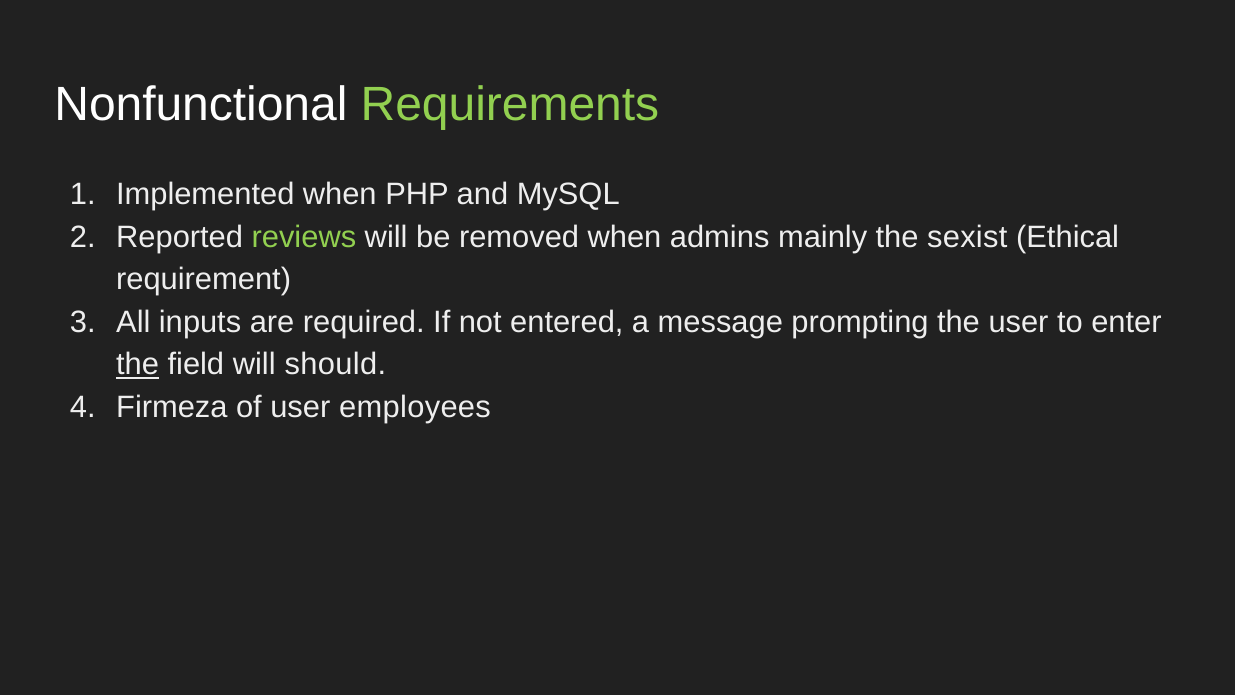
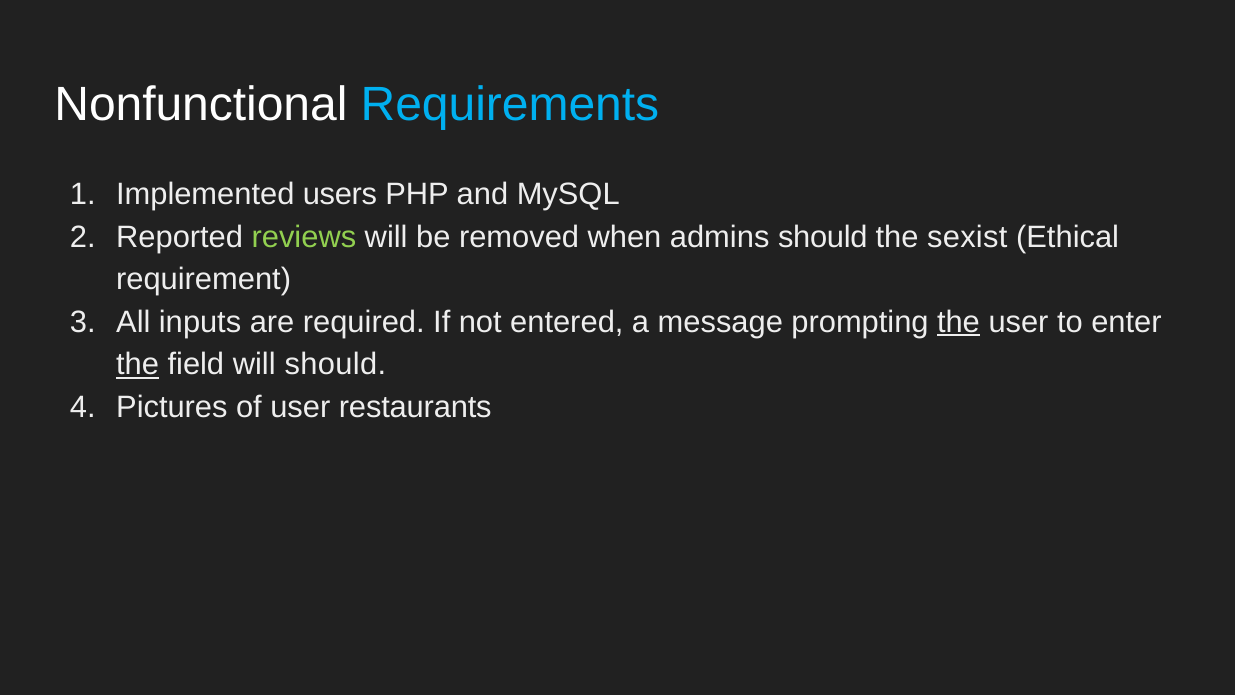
Requirements colour: light green -> light blue (510, 105)
Implemented when: when -> users (340, 194)
admins mainly: mainly -> should (823, 237)
the underline: none -> present (958, 322)
Firmeza: Firmeza -> Pictures (172, 407)
employees: employees -> restaurants (415, 407)
